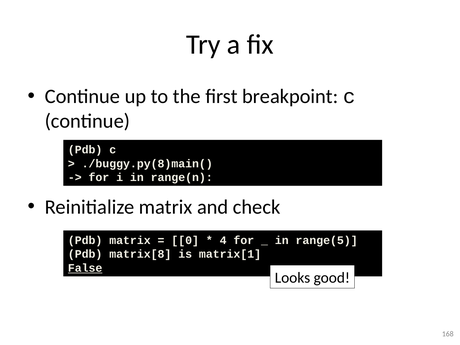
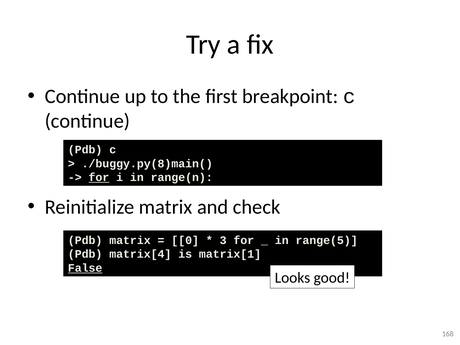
for underline: none -> present (99, 177)
4: 4 -> 3 (223, 240)
matrix[8: matrix[8 -> matrix[4 (140, 254)
